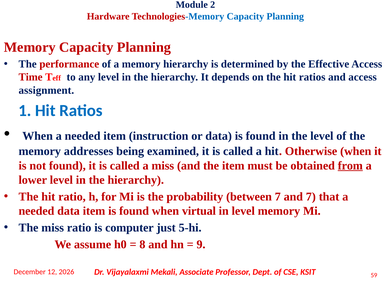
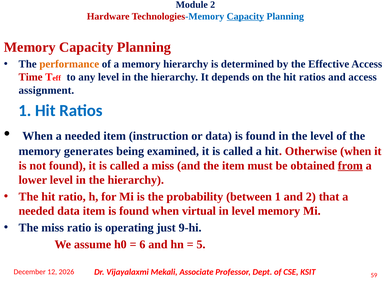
Capacity underline: none -> present (245, 16)
performance colour: red -> orange (69, 64)
addresses: addresses -> generates (89, 151)
between 7: 7 -> 1 (278, 197)
and 7: 7 -> 2 (311, 197)
computer: computer -> operating (129, 228)
5-hi: 5-hi -> 9-hi (190, 228)
8: 8 -> 6 (142, 245)
9: 9 -> 5 (201, 245)
